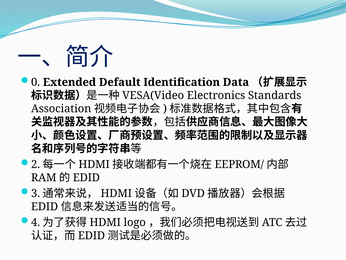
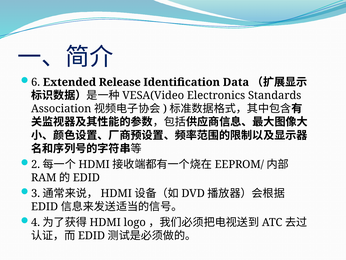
0: 0 -> 6 (36, 82)
Default: Default -> Release (120, 82)
